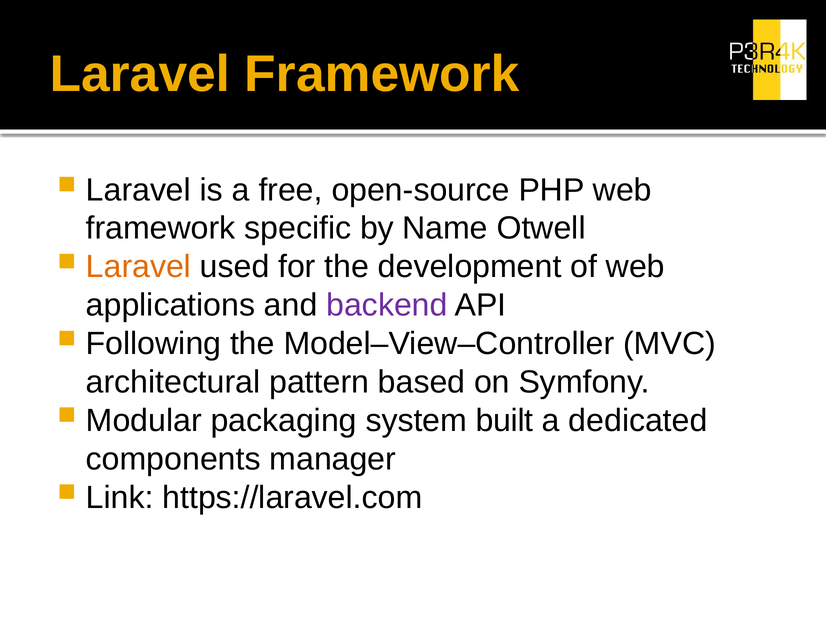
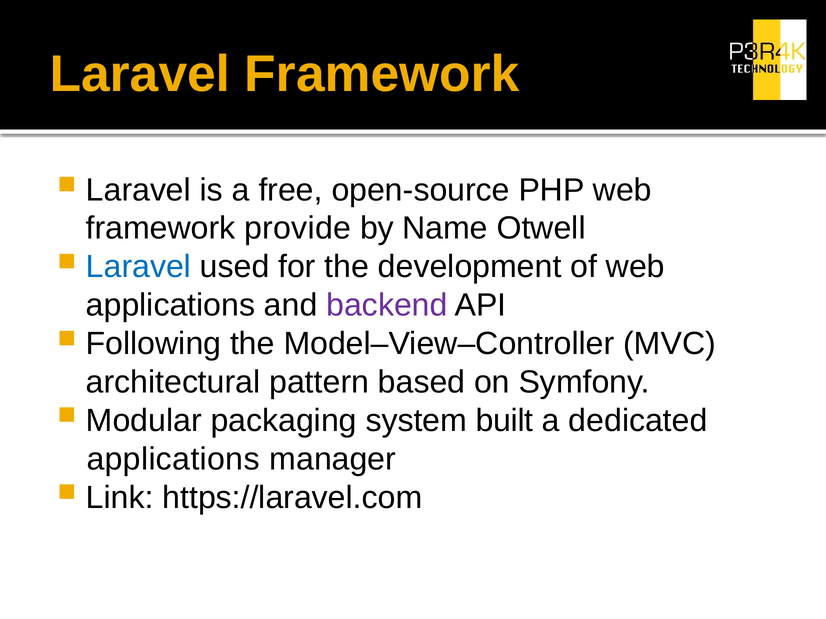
specific: specific -> provide (298, 229)
Laravel colour: orange -> blue (138, 267)
components: components -> applications (173, 459)
